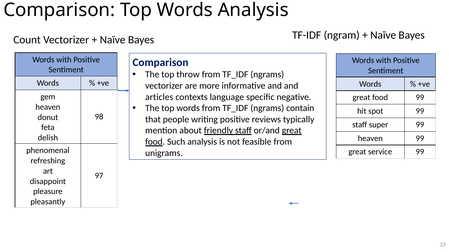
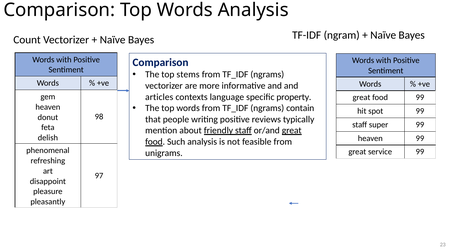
throw: throw -> stems (188, 75)
negative: negative -> property (294, 97)
